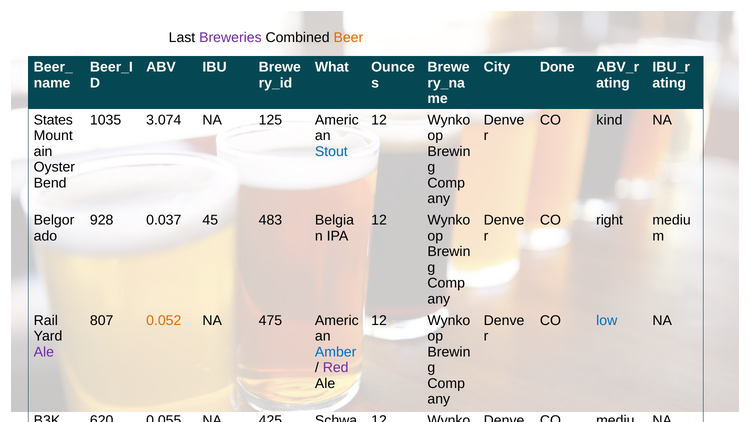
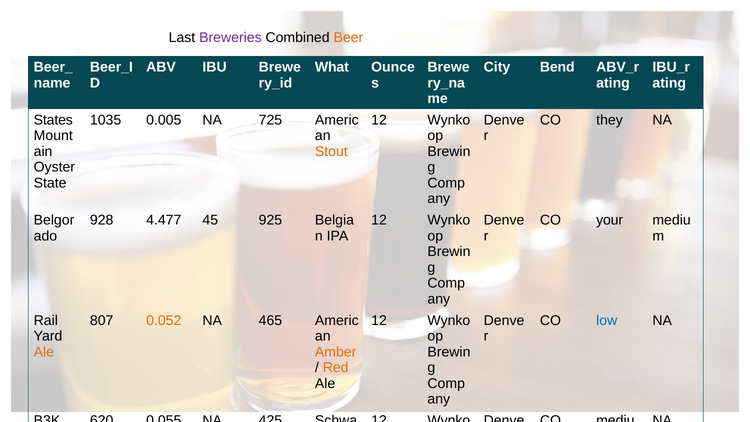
Done: Done -> Bend (557, 67)
3.074: 3.074 -> 0.005 (164, 120)
125: 125 -> 725 (270, 120)
kind: kind -> they (610, 120)
Stout colour: blue -> orange (331, 152)
Bend: Bend -> State (50, 183)
0.037: 0.037 -> 4.477 (164, 220)
483: 483 -> 925 (270, 220)
right: right -> your (610, 220)
475: 475 -> 465 (270, 320)
Ale colour: purple -> orange (44, 352)
Amber colour: blue -> orange (336, 352)
Red colour: purple -> orange (336, 368)
